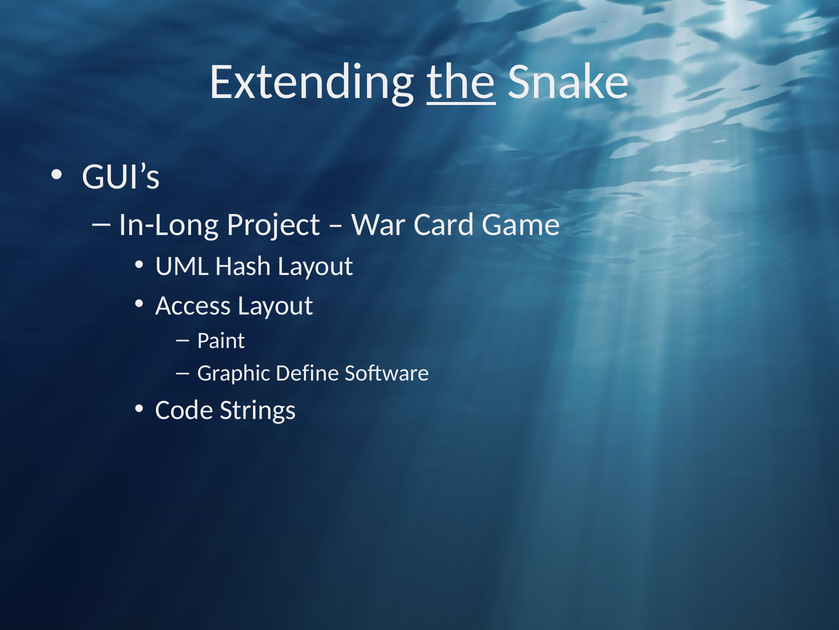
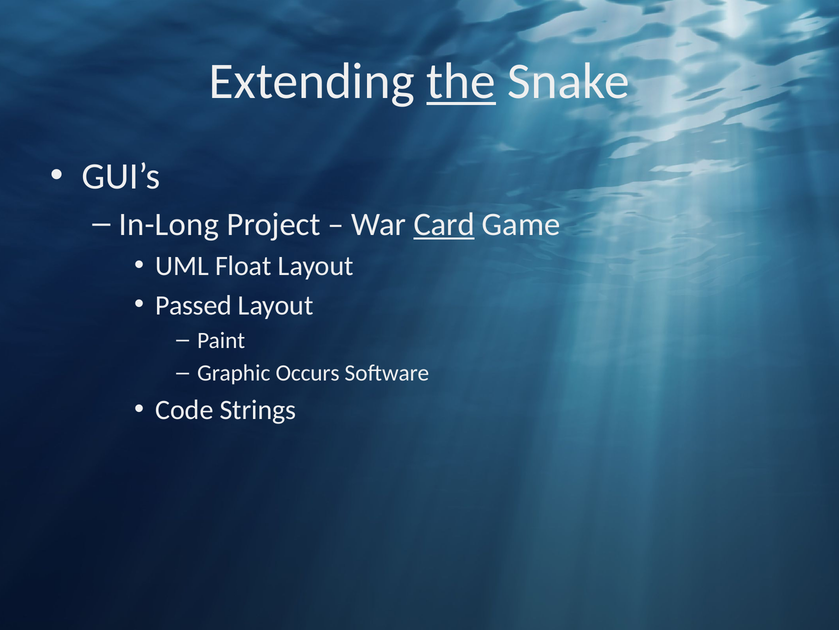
Card underline: none -> present (444, 224)
Hash: Hash -> Float (243, 266)
Access: Access -> Passed (193, 305)
Define: Define -> Occurs (308, 373)
